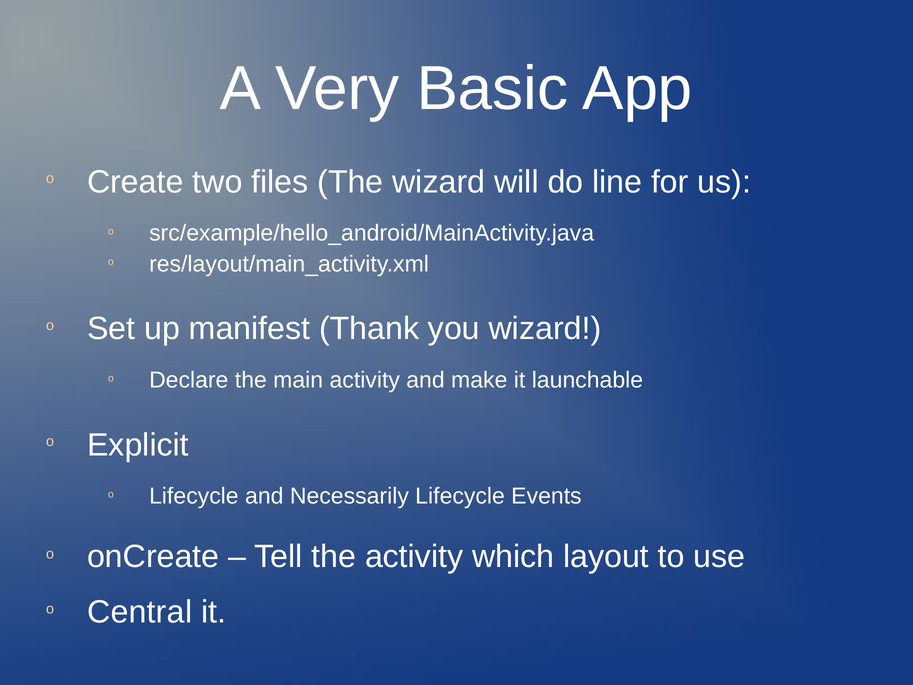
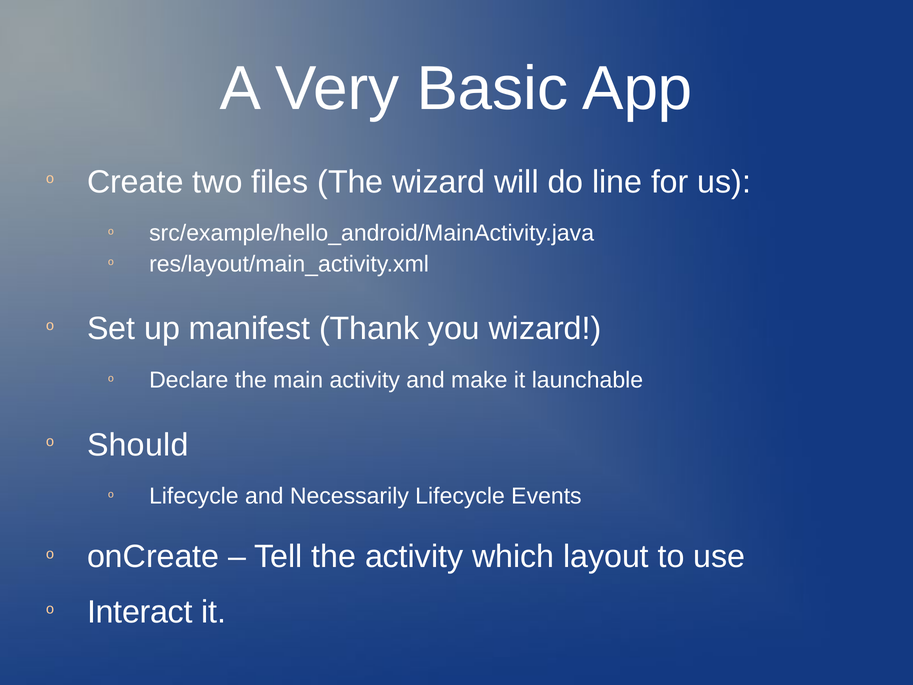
Explicit: Explicit -> Should (138, 445)
Central: Central -> Interact (140, 612)
